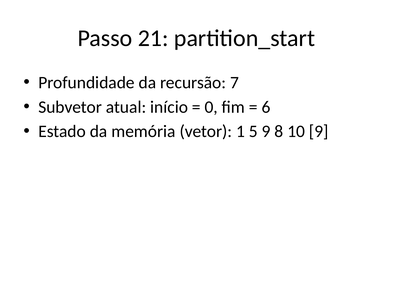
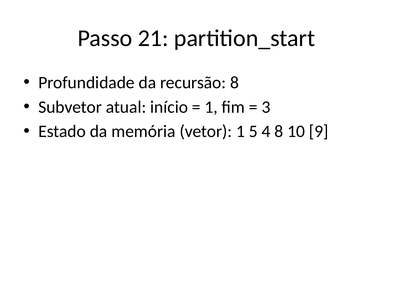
recursão 7: 7 -> 8 (234, 82)
0: 0 -> 1 (211, 107)
6: 6 -> 3 (266, 107)
5 9: 9 -> 4 (266, 131)
